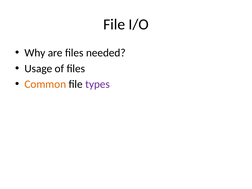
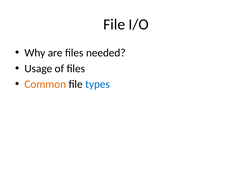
types colour: purple -> blue (98, 84)
